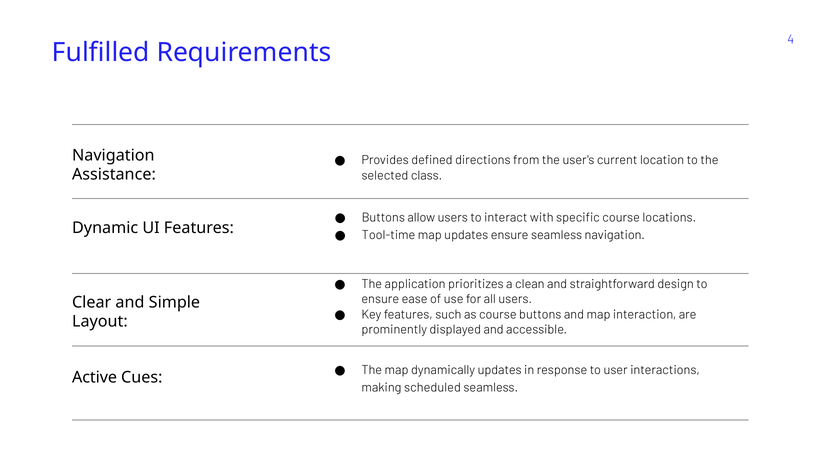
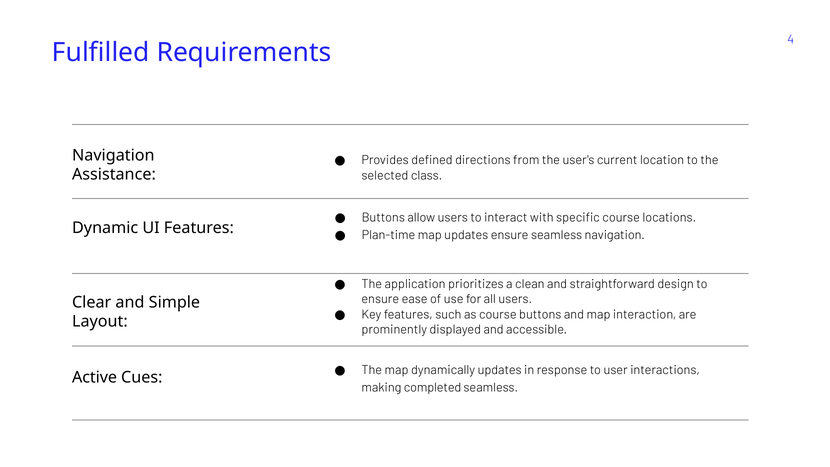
Tool-time: Tool-time -> Plan-time (389, 235)
scheduled: scheduled -> completed (433, 387)
